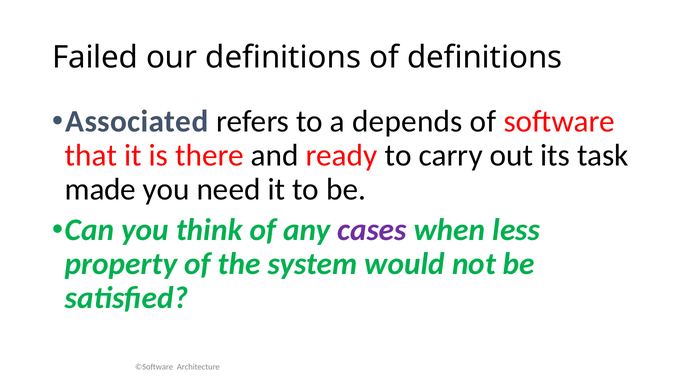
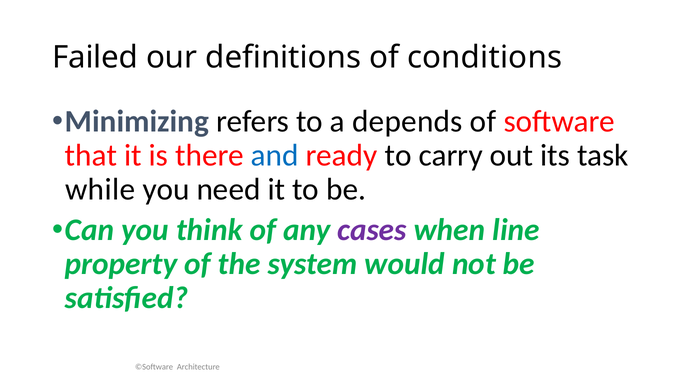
of definitions: definitions -> conditions (485, 57)
Associated: Associated -> Minimizing (137, 122)
and colour: black -> blue (275, 155)
made: made -> while (100, 189)
less: less -> line (516, 230)
